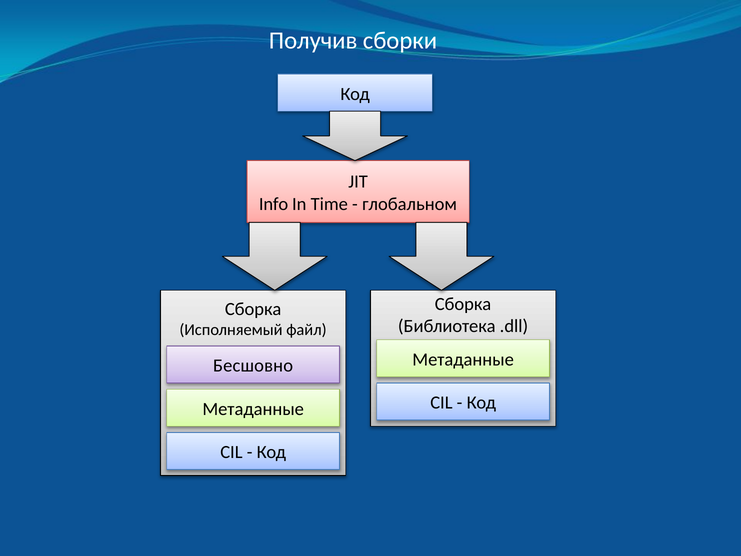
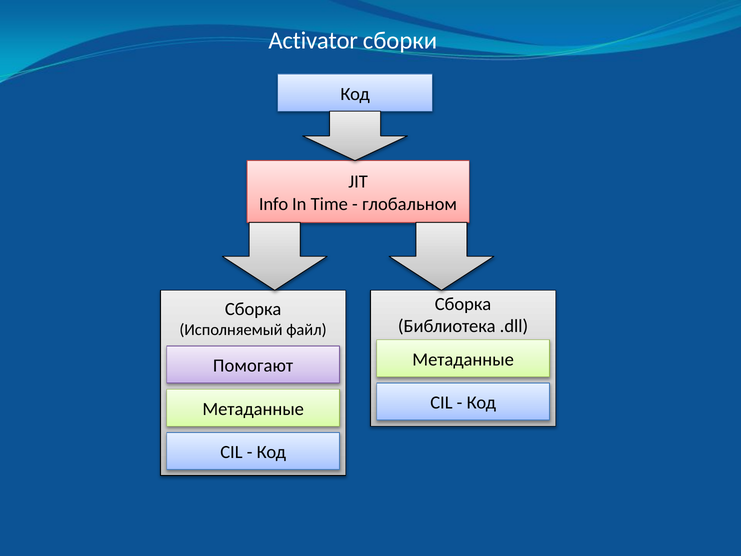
Получив: Получив -> Activator (313, 41)
Бесшовно: Бесшовно -> Помогают (253, 366)
